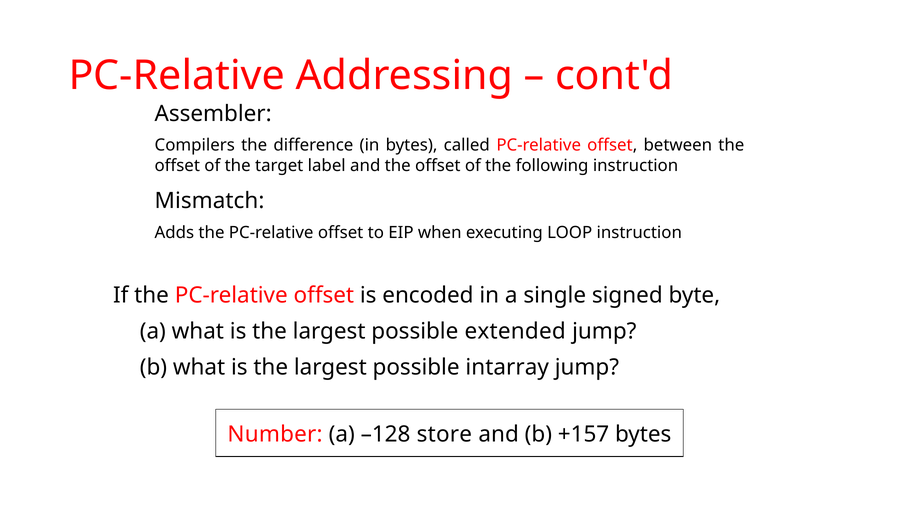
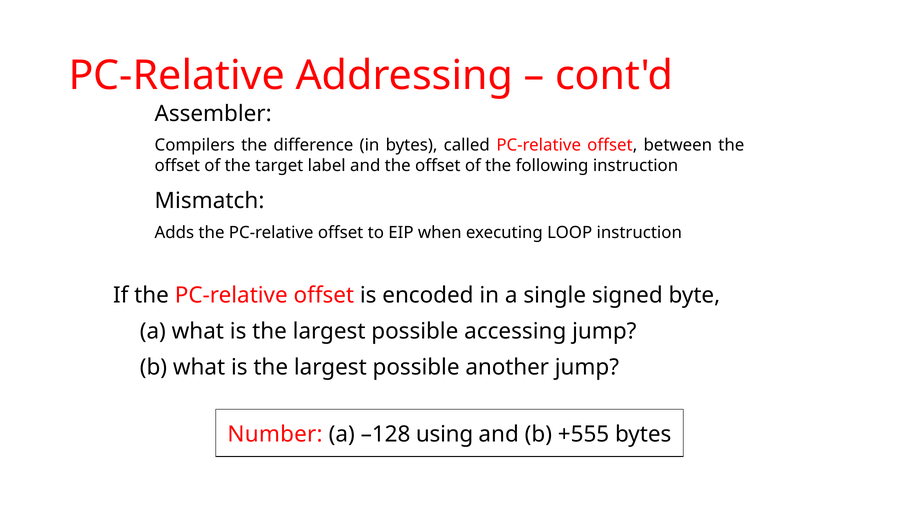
extended: extended -> accessing (515, 331)
intarray: intarray -> another (507, 367)
store: store -> using (445, 434)
+157: +157 -> +555 (584, 434)
